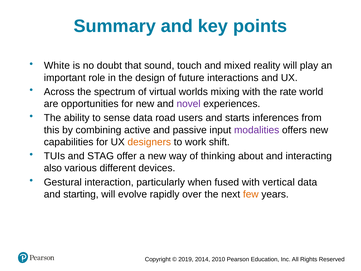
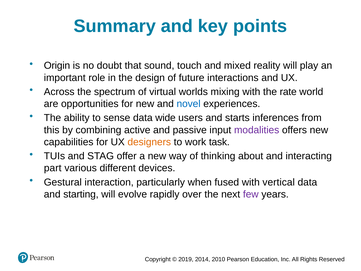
White: White -> Origin (57, 66)
novel colour: purple -> blue (189, 104)
road: road -> wide (165, 118)
shift: shift -> task (219, 142)
also: also -> part (53, 168)
few colour: orange -> purple (251, 194)
